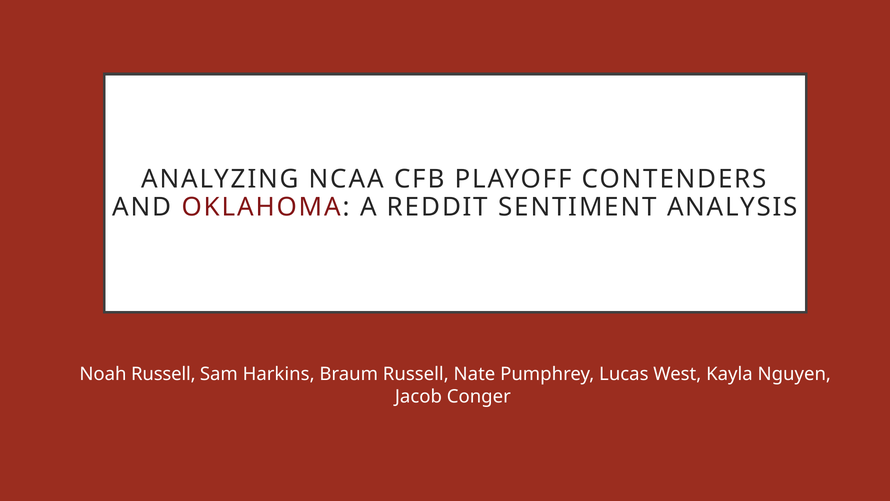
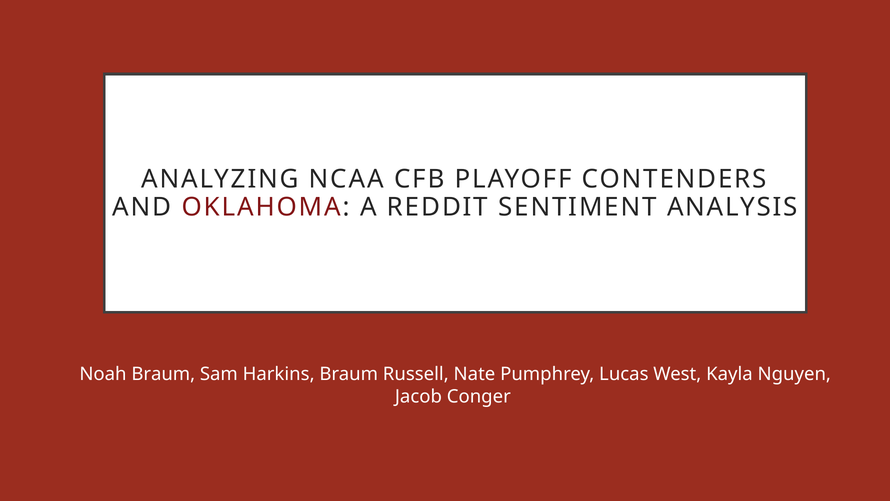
Noah Russell: Russell -> Braum (163, 374)
